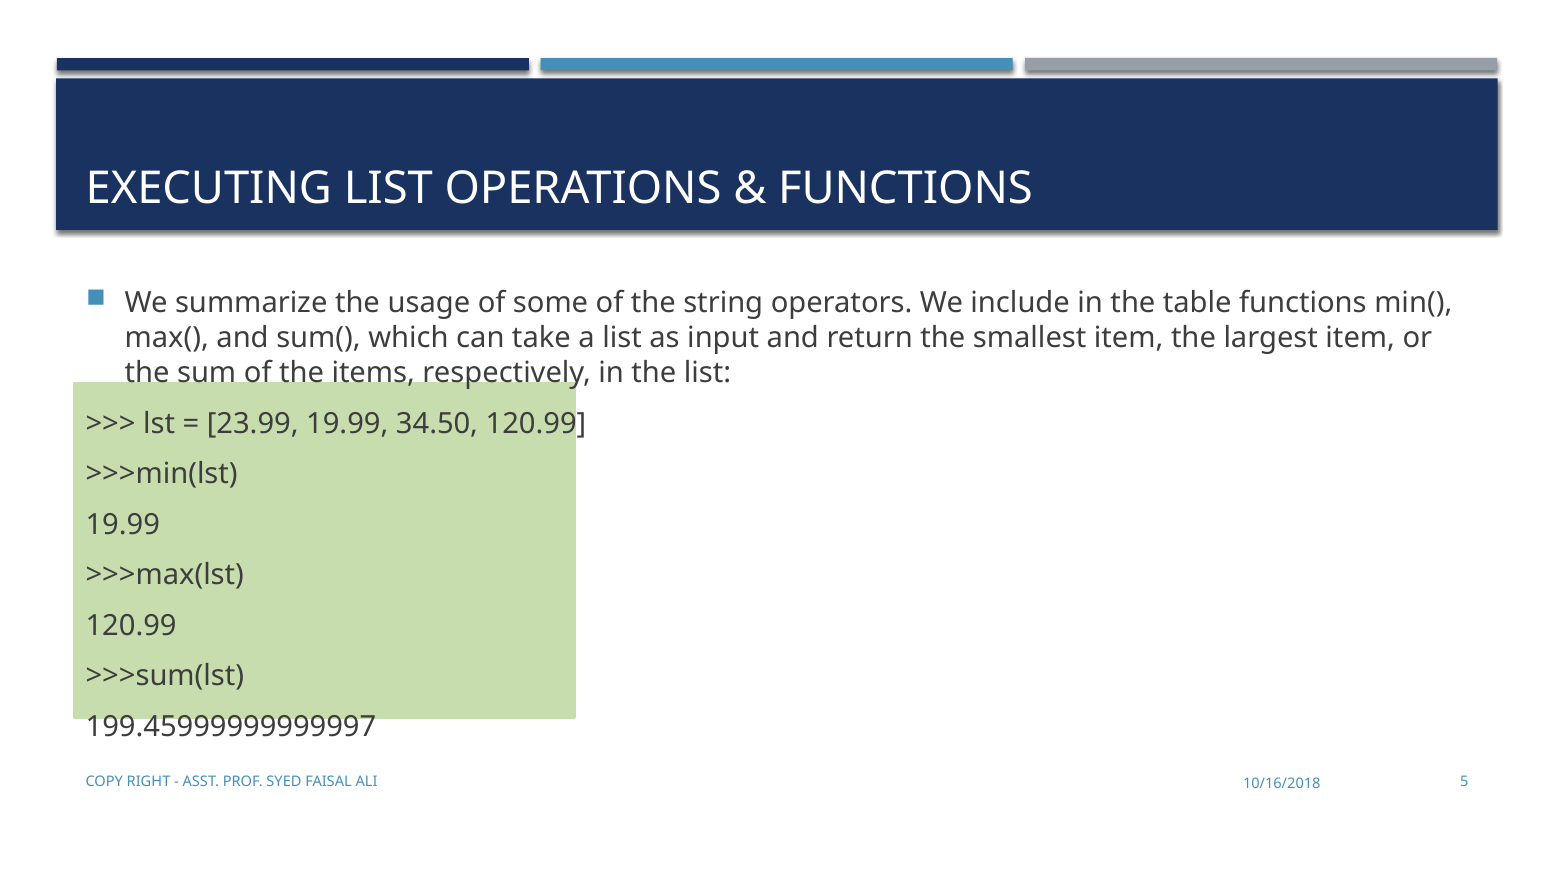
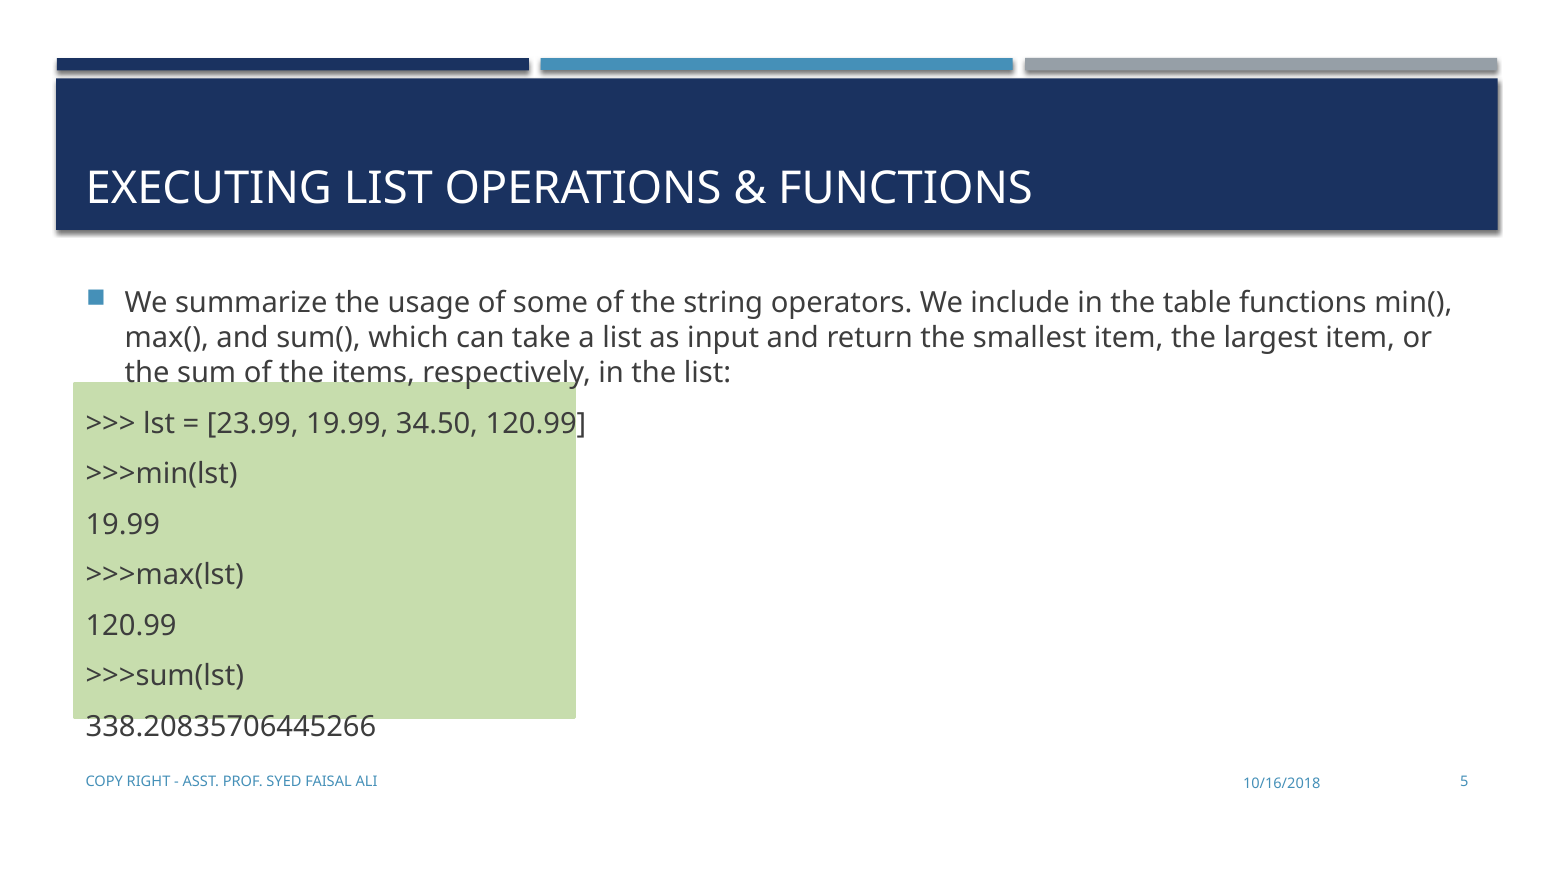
199.45999999999997: 199.45999999999997 -> 338.20835706445266 (231, 727)
